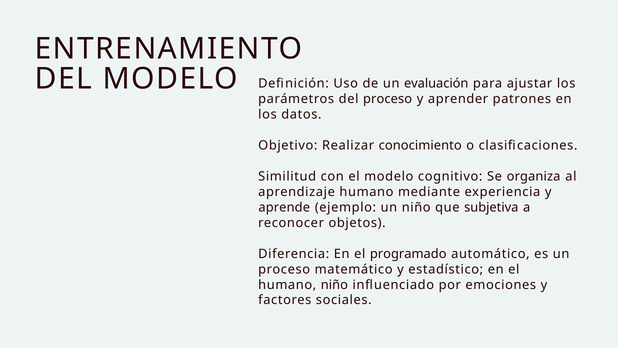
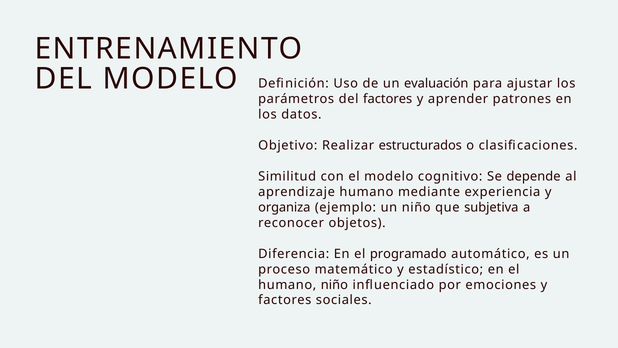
del proceso: proceso -> factores (388, 99)
conocimiento: conocimiento -> estructurados (420, 145)
organiza: organiza -> depende (534, 176)
aprende: aprende -> organiza (284, 207)
